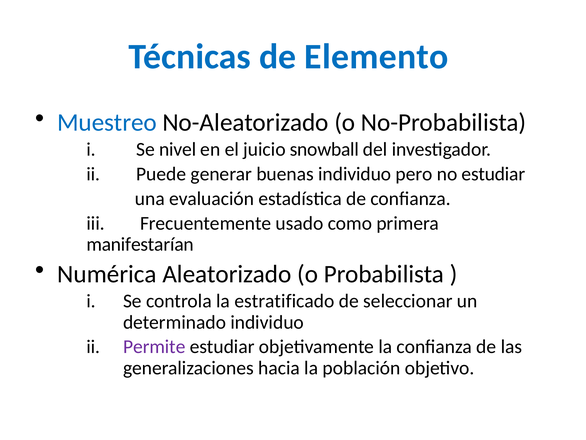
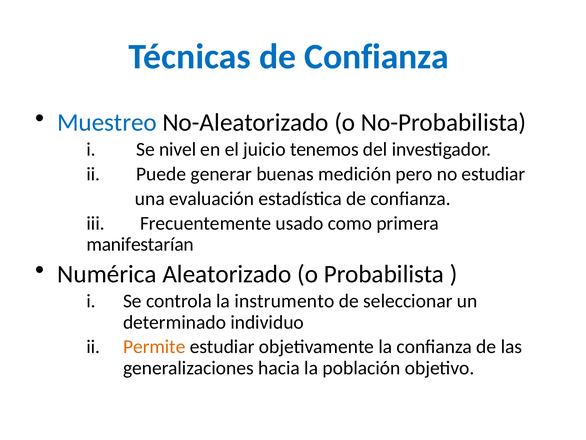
Técnicas de Elemento: Elemento -> Confianza (377, 57)
snowball: snowball -> tenemos (324, 149)
buenas individuo: individuo -> medición (355, 174)
estratificado: estratificado -> instrumento (284, 301)
Permite colour: purple -> orange (154, 346)
